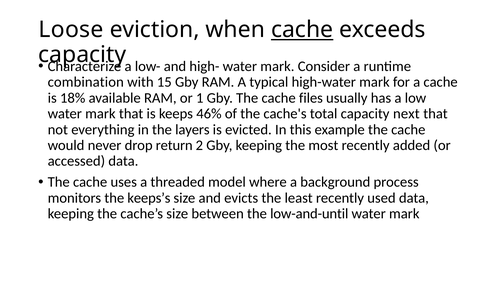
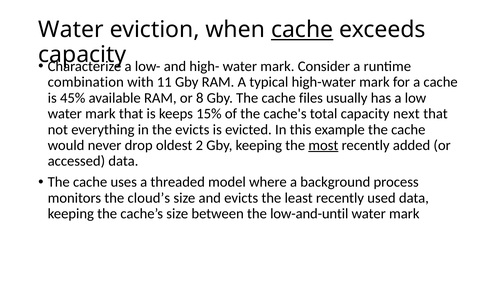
Loose: Loose -> Water (71, 30)
15: 15 -> 11 (164, 82)
18%: 18% -> 45% (73, 98)
1: 1 -> 8 (200, 98)
46%: 46% -> 15% (209, 114)
the layers: layers -> evicts (192, 130)
return: return -> oldest (174, 145)
most underline: none -> present (323, 145)
keeps’s: keeps’s -> cloud’s (149, 198)
